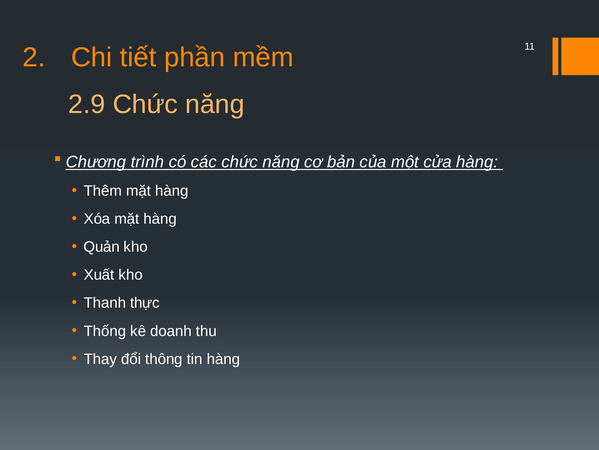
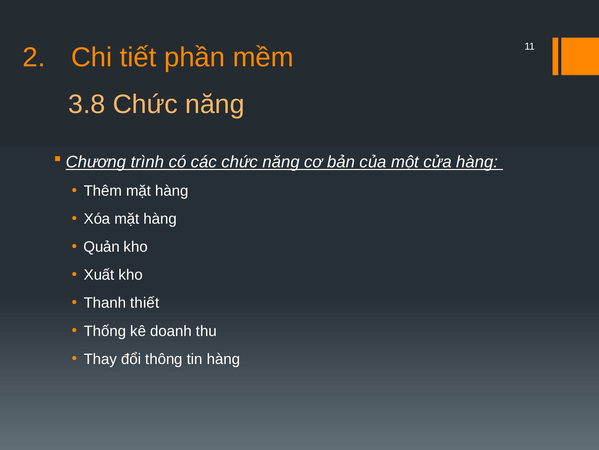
2.9: 2.9 -> 3.8 (87, 104)
thực: thực -> thiết (145, 303)
